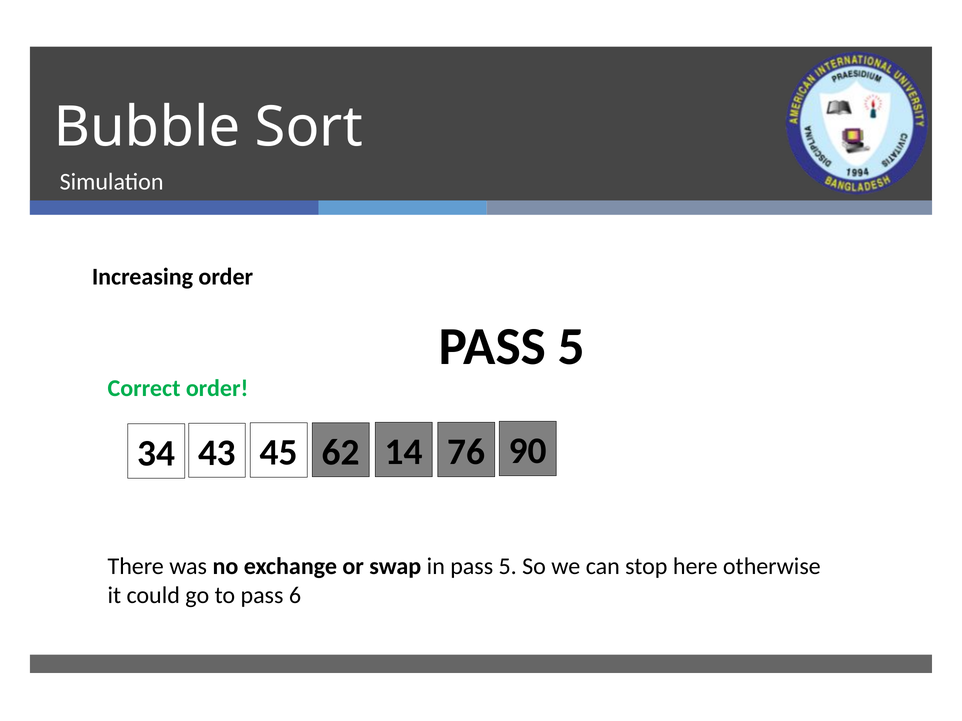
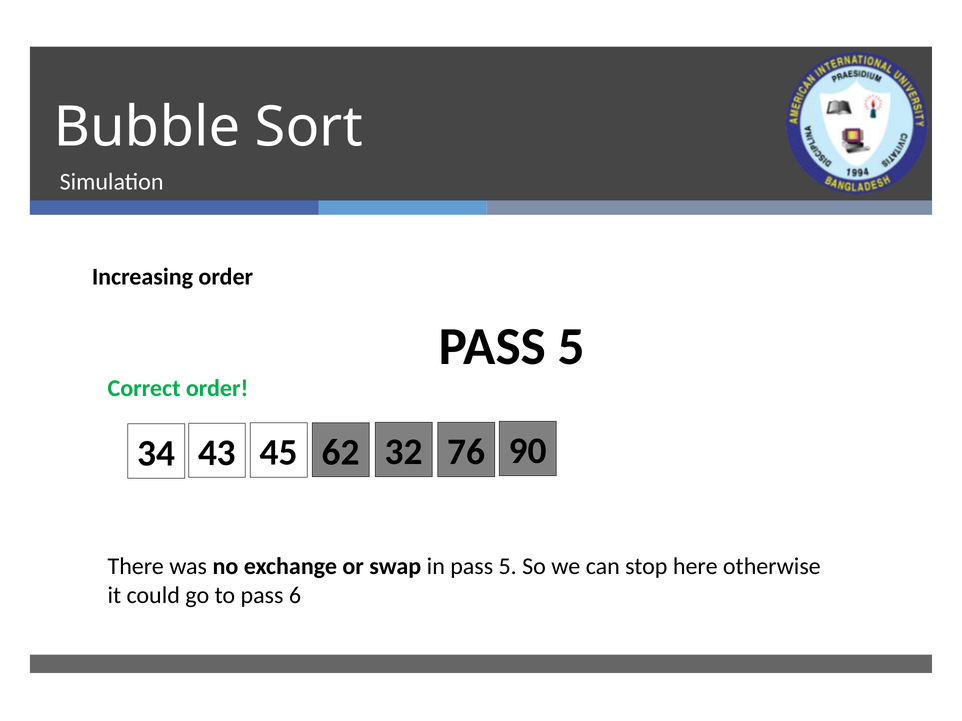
14: 14 -> 32 (404, 452)
